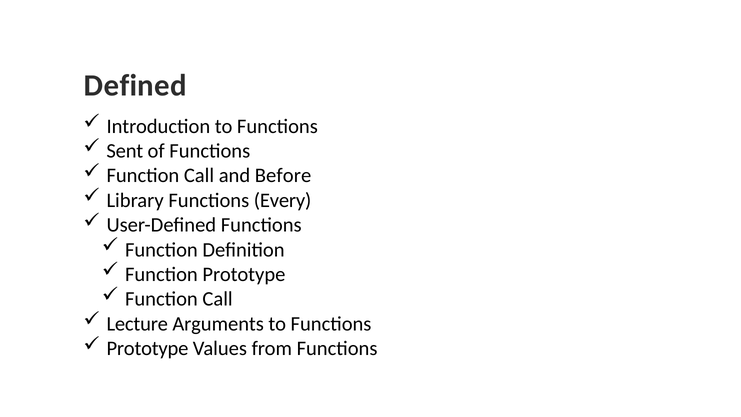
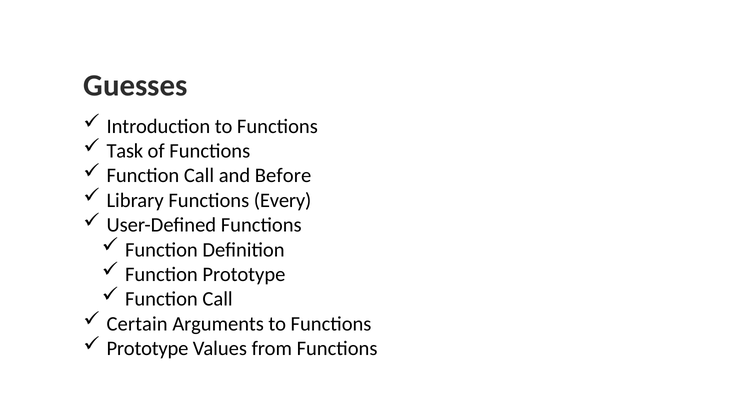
Defined: Defined -> Guesses (135, 86)
Sent: Sent -> Task (125, 151)
Lecture: Lecture -> Certain (137, 324)
